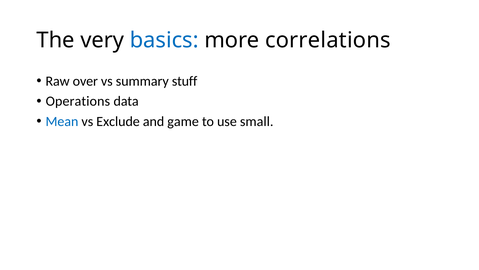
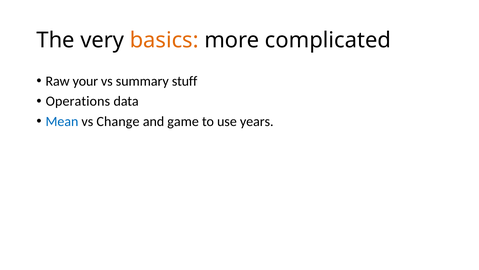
basics colour: blue -> orange (164, 40)
correlations: correlations -> complicated (328, 40)
over: over -> your (85, 81)
Exclude: Exclude -> Change (118, 121)
small: small -> years (257, 121)
